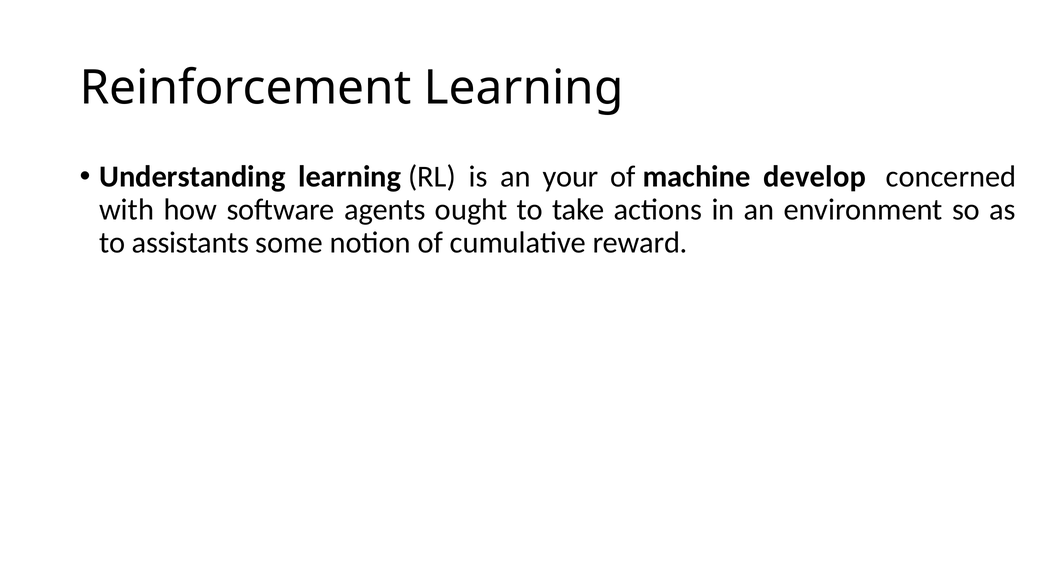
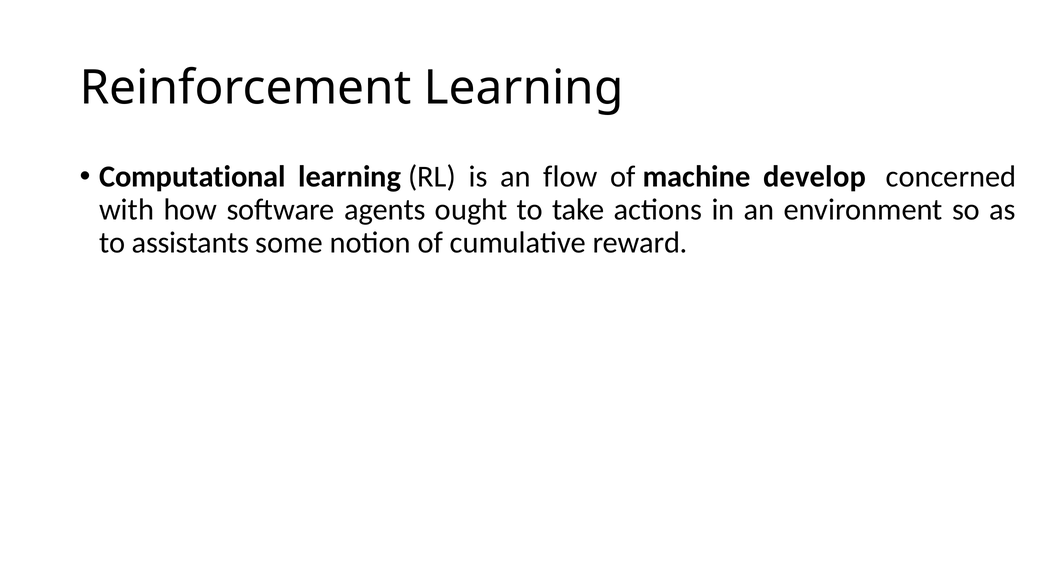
Understanding: Understanding -> Computational (192, 177)
your: your -> flow (570, 177)
